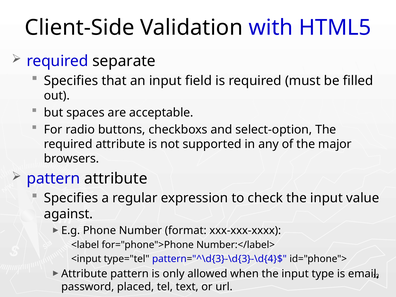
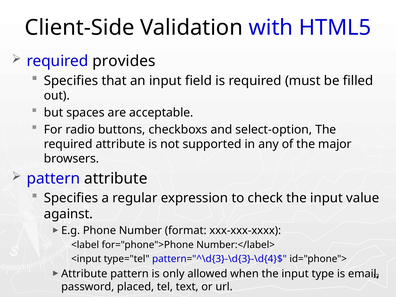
separate: separate -> provides (124, 61)
